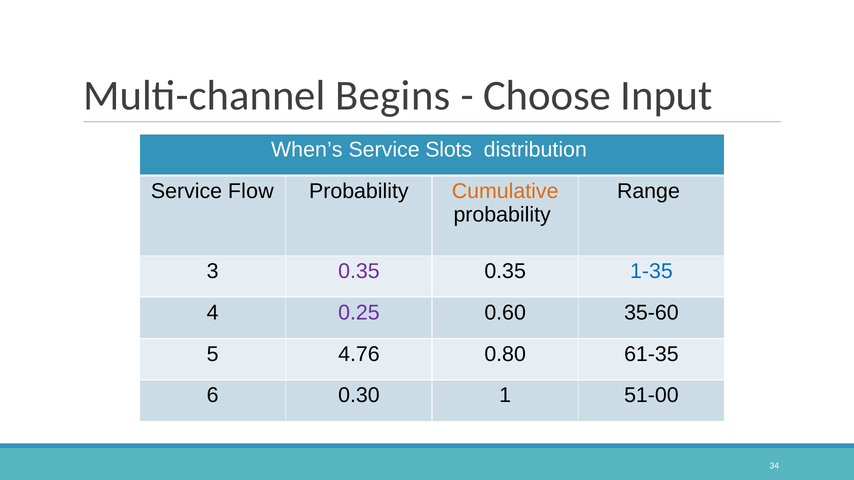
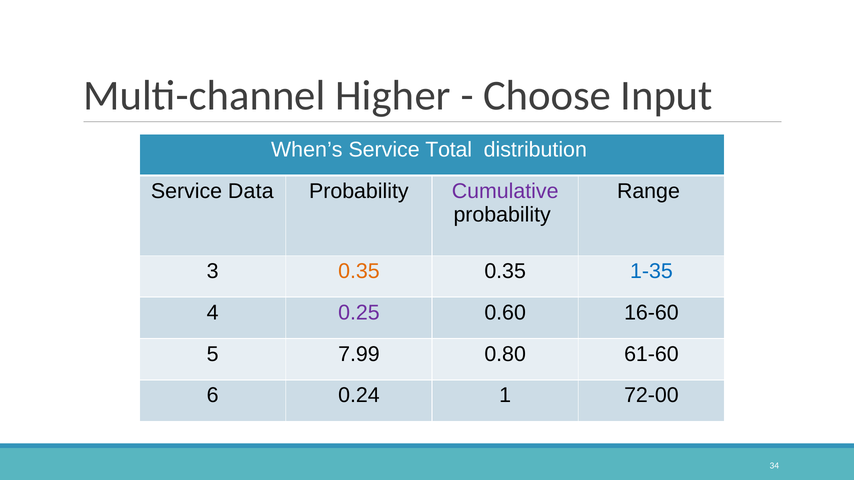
Begins: Begins -> Higher (393, 96)
Slots: Slots -> Total (449, 150)
Flow: Flow -> Data (251, 191)
Cumulative colour: orange -> purple (505, 191)
0.35 colour: purple -> orange (359, 271)
35-60: 35-60 -> 16-60 (651, 313)
4.76: 4.76 -> 7.99 (359, 354)
61-35: 61-35 -> 61-60 (651, 354)
0.30: 0.30 -> 0.24 (359, 396)
51-00: 51-00 -> 72-00 (651, 396)
